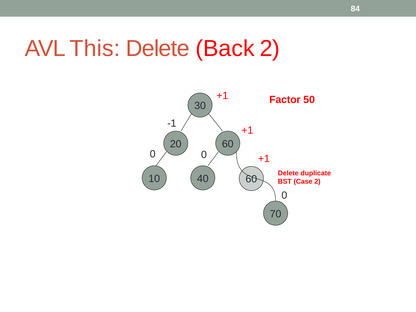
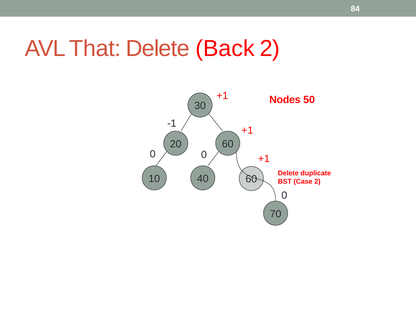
This: This -> That (95, 48)
Factor: Factor -> Nodes (285, 100)
